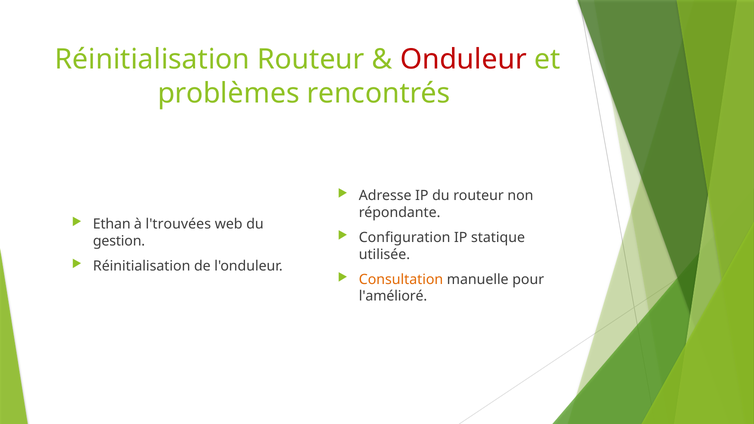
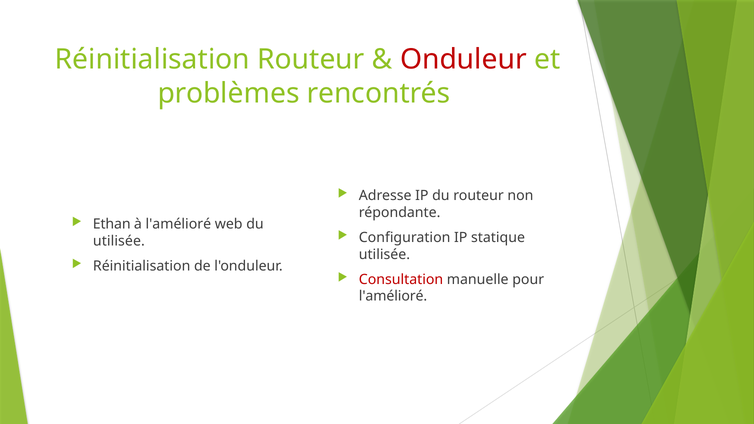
à l'trouvées: l'trouvées -> l'amélioré (178, 224)
gestion: gestion -> utilisée (119, 241)
Consultation colour: orange -> red (401, 279)
